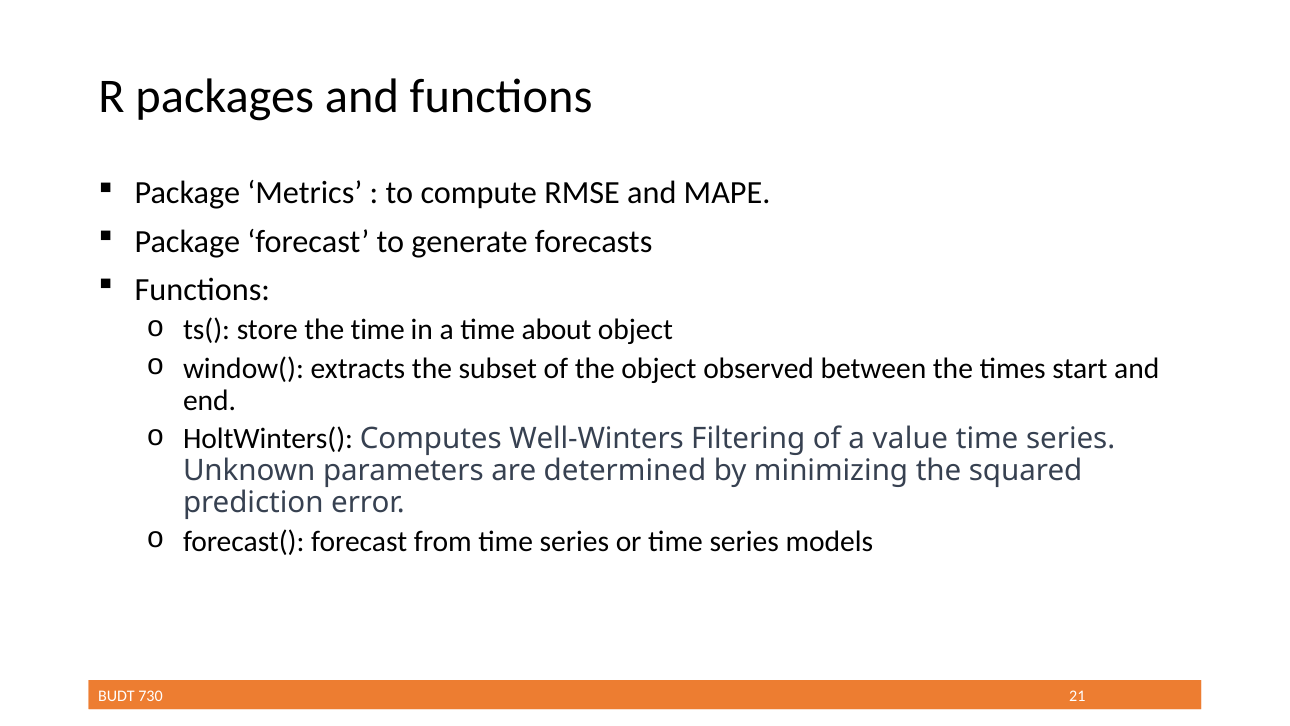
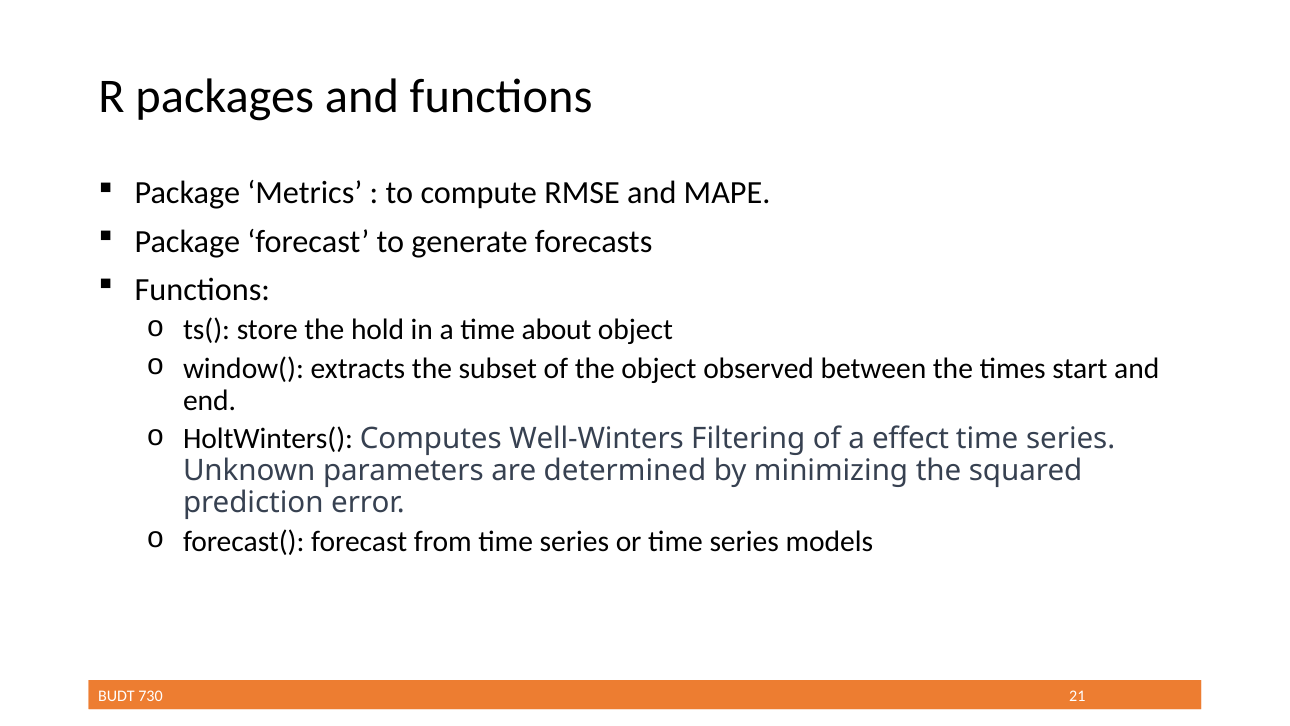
the time: time -> hold (378, 330)
value: value -> effect (911, 439)
